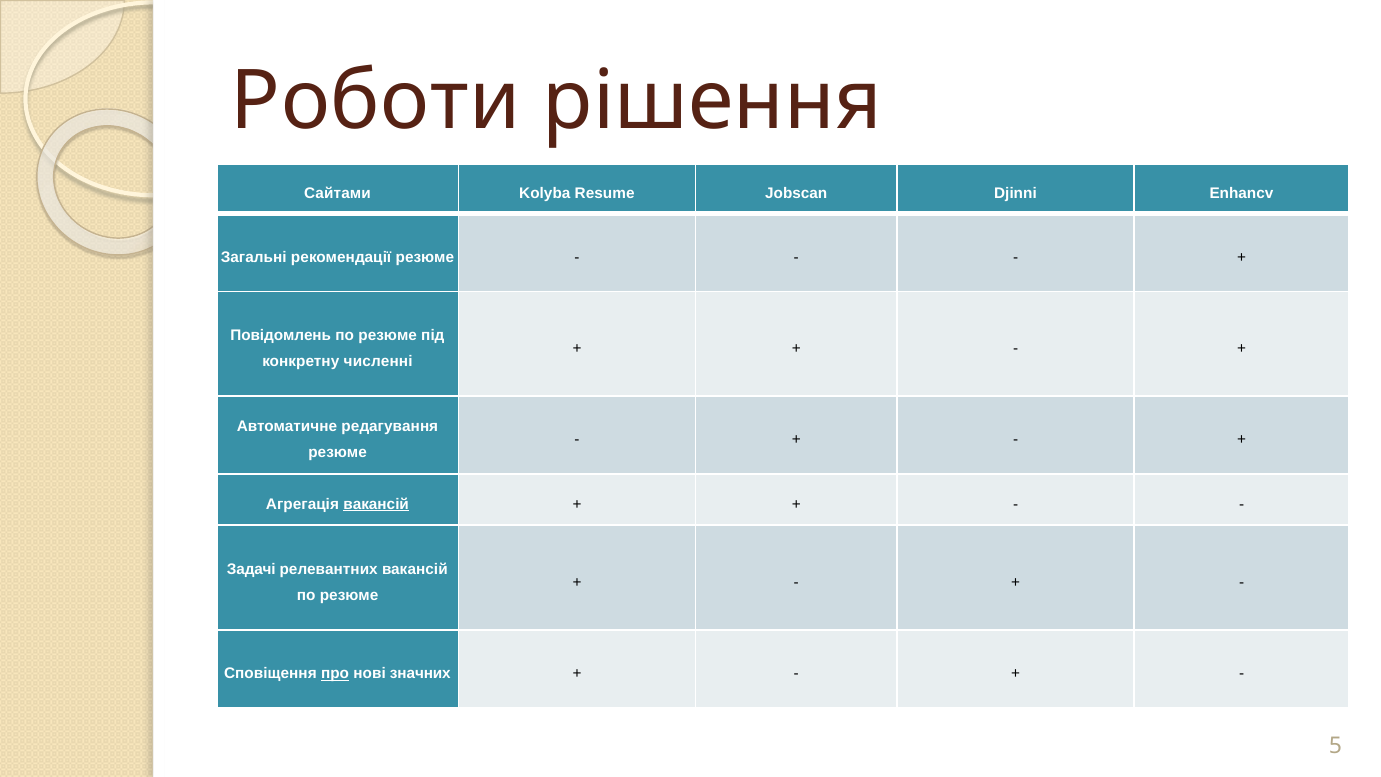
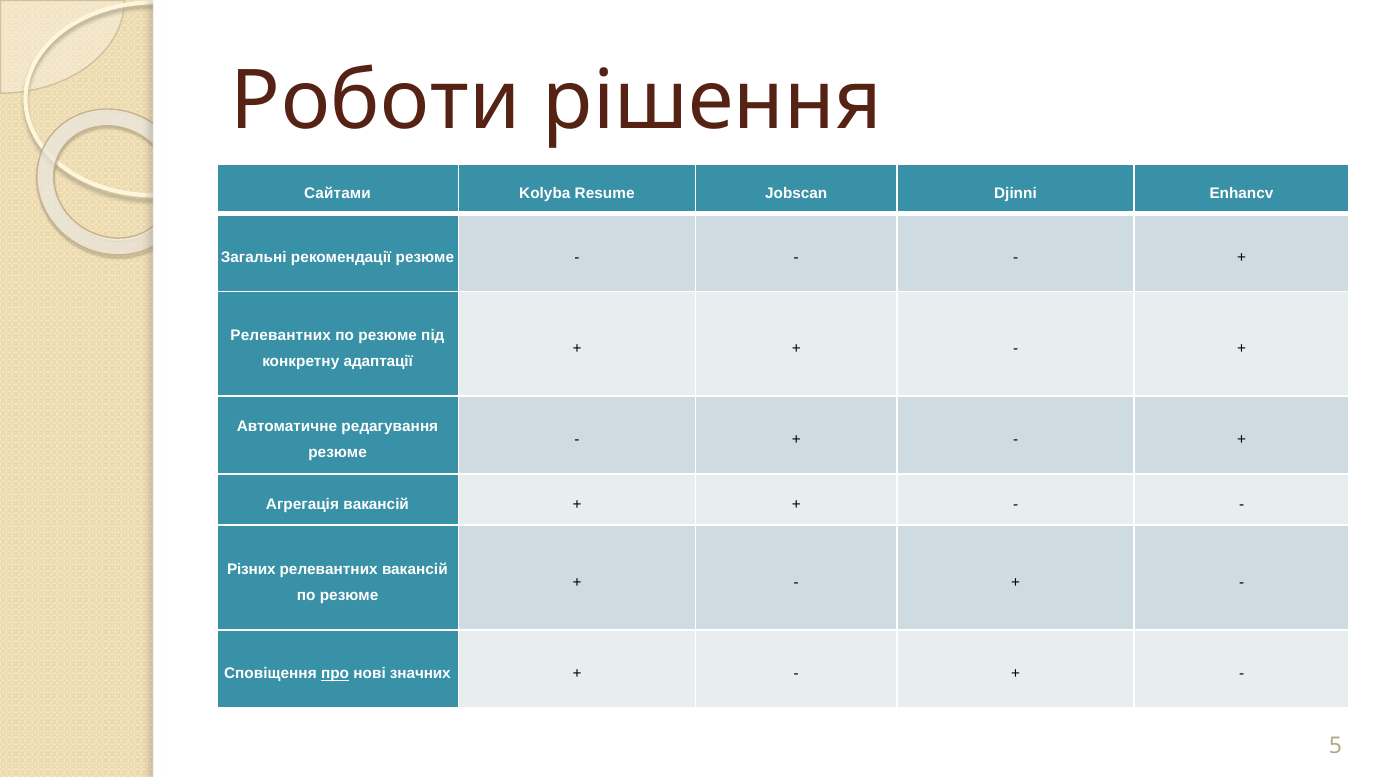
Повідомлень: Повідомлень -> Релевантних (281, 335)
численні: численні -> адаптації (378, 361)
вакансій underline: present -> none (376, 504)
Задачі: Задачі -> Різних (251, 569)
